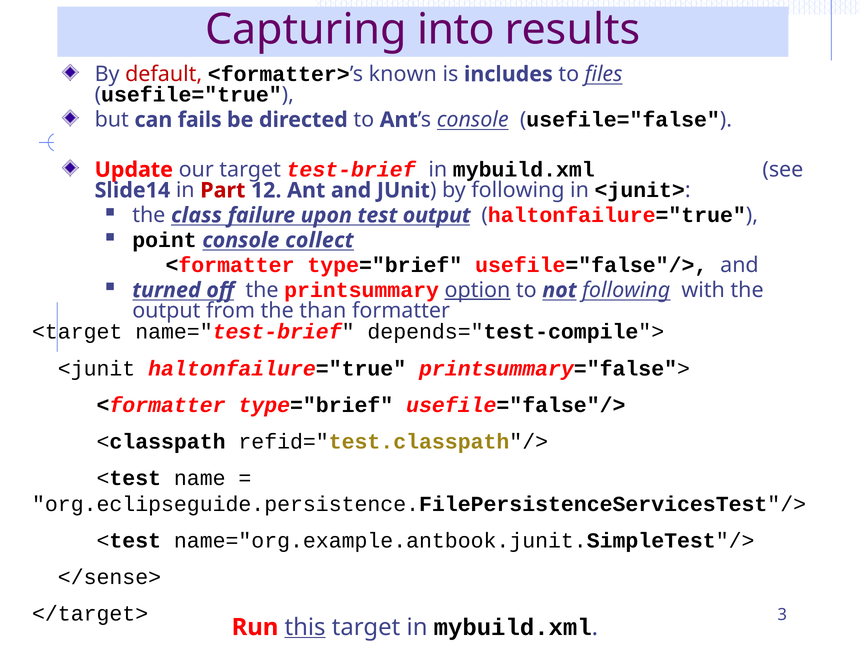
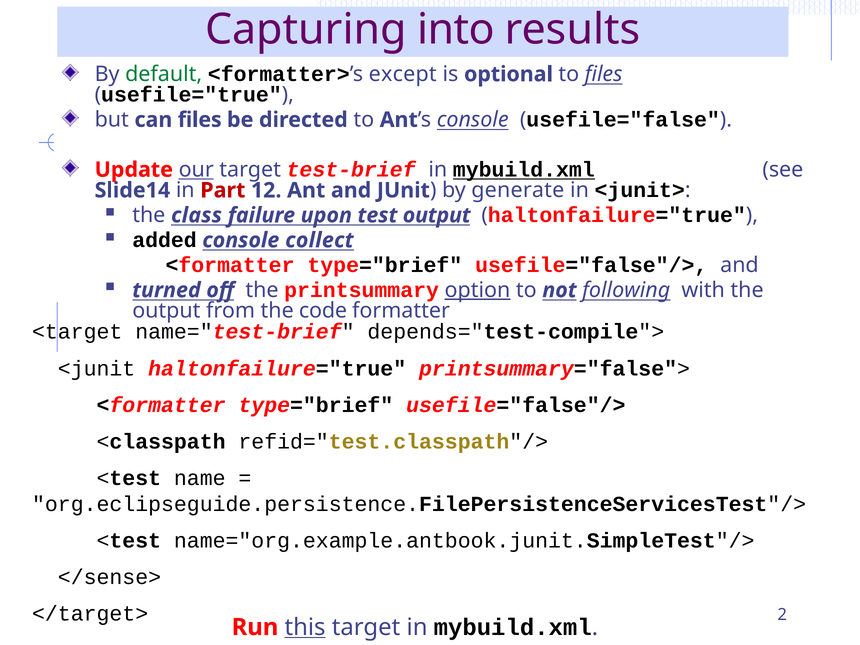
default colour: red -> green (164, 74)
known: known -> except (403, 74)
includes: includes -> optional (508, 74)
can fails: fails -> files (200, 120)
our underline: none -> present (196, 170)
mybuild.xml underline: none -> present (524, 170)
by following: following -> generate (518, 190)
point: point -> added (165, 240)
than: than -> code (323, 311)
3: 3 -> 2 (782, 615)
